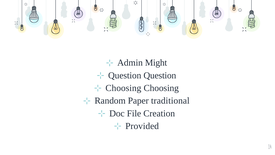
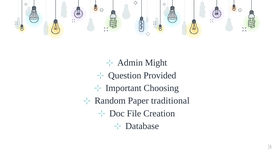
Question Question: Question -> Provided (160, 75)
Choosing: Choosing -> Important (123, 88)
Provided: Provided -> Database (142, 126)
